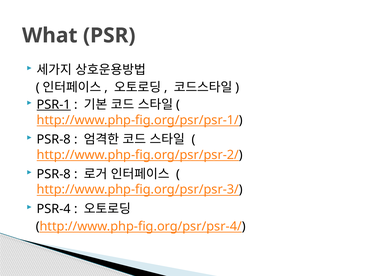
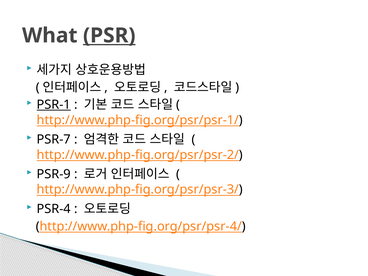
PSR underline: none -> present (109, 36)
PSR-8: PSR-8 -> PSR-7 (54, 139)
PSR-8: PSR-8 -> PSR-9 (54, 174)
